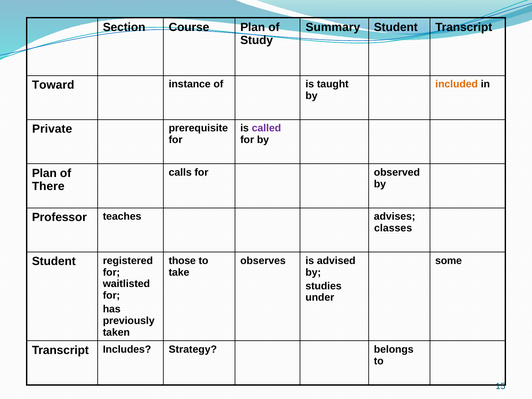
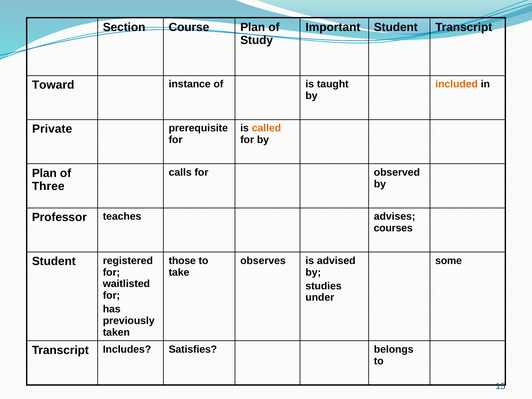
Summary: Summary -> Important (333, 27)
called colour: purple -> orange (266, 128)
There: There -> Three (48, 186)
classes: classes -> courses (393, 228)
Strategy: Strategy -> Satisfies (193, 349)
